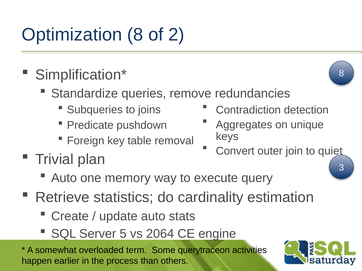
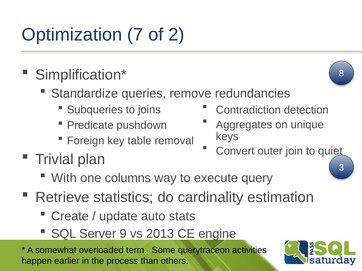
Optimization 8: 8 -> 7 (135, 35)
Auto: Auto -> With (64, 178)
memory: memory -> columns (128, 178)
5: 5 -> 9 (123, 234)
2064: 2064 -> 2013 (160, 234)
